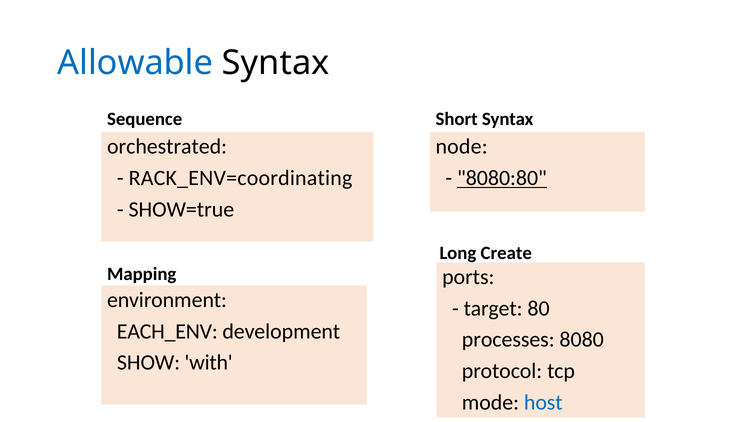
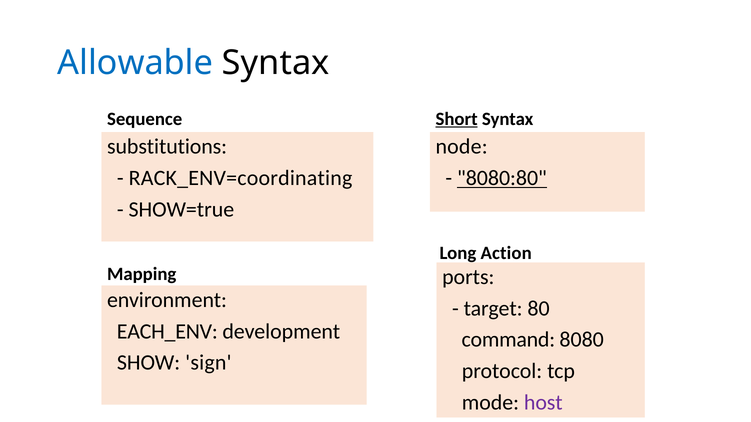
Short underline: none -> present (457, 119)
orchestrated: orchestrated -> substitutions (167, 147)
Create: Create -> Action (506, 253)
processes: processes -> command (508, 340)
with: with -> sign (208, 363)
host colour: blue -> purple (543, 403)
